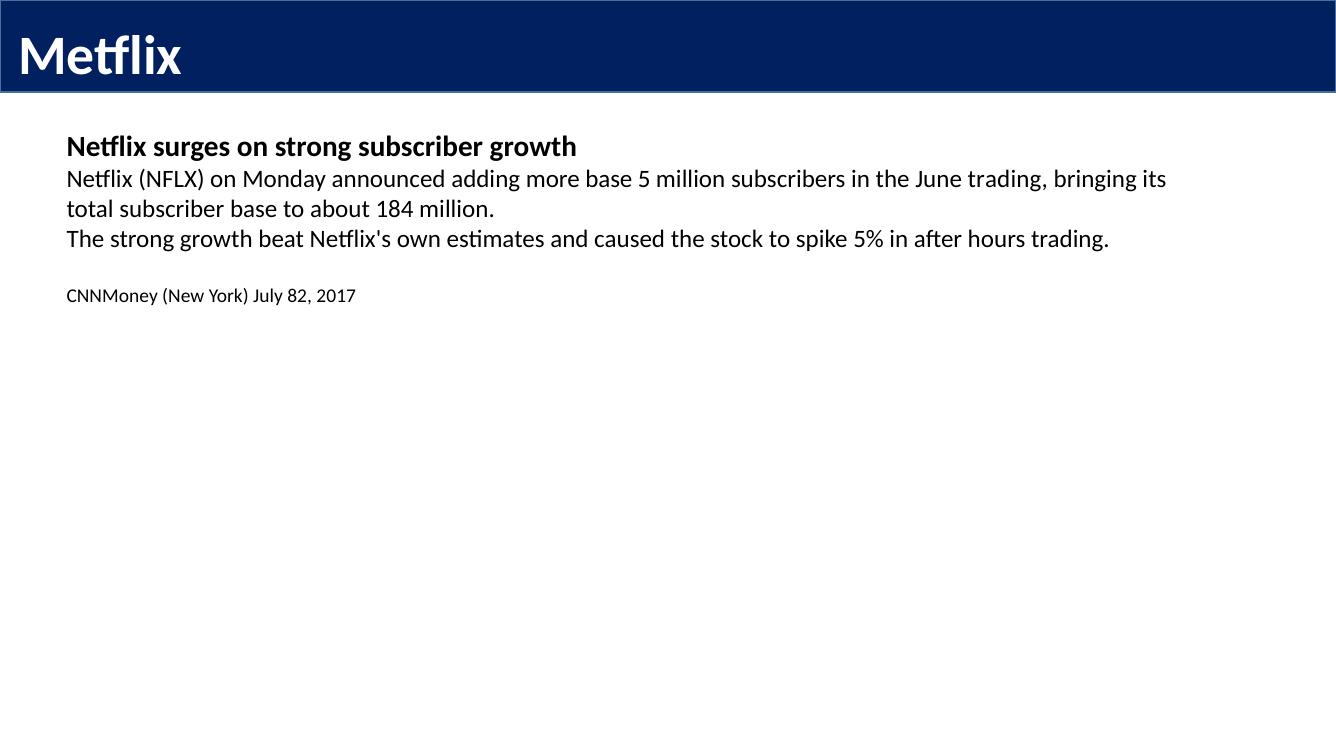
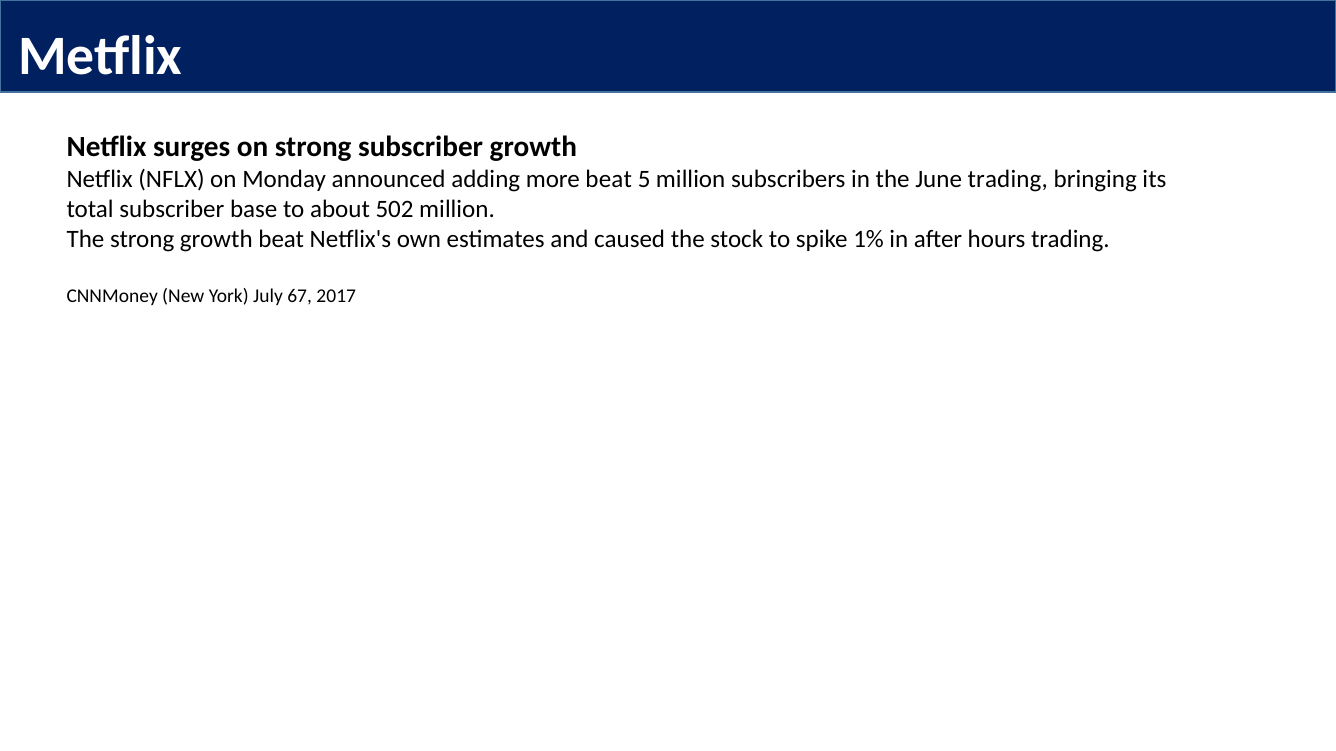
more base: base -> beat (609, 180)
184: 184 -> 502 (395, 210)
5%: 5% -> 1% (869, 240)
82: 82 -> 67 (300, 296)
